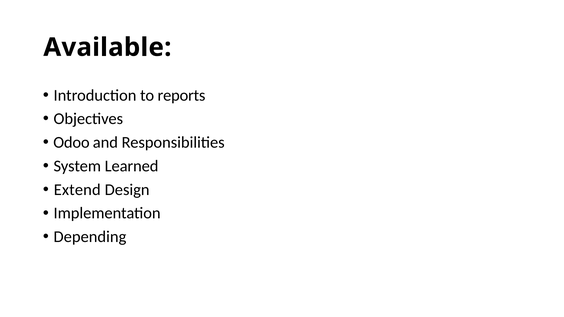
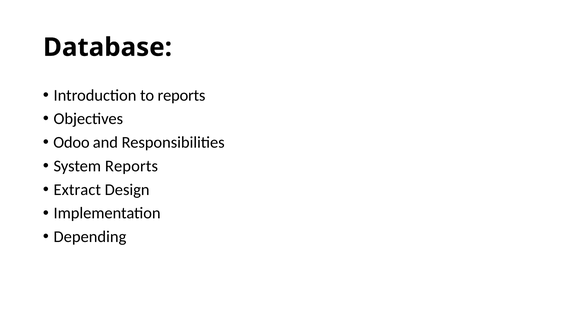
Available: Available -> Database (107, 47)
System Learned: Learned -> Reports (131, 166)
Extend: Extend -> Extract (77, 190)
